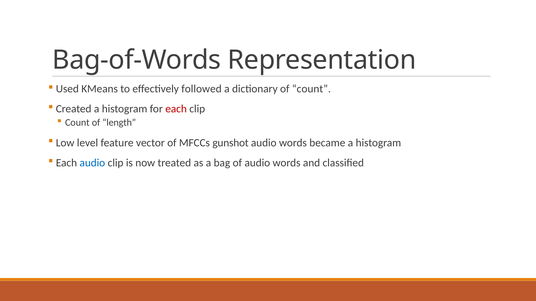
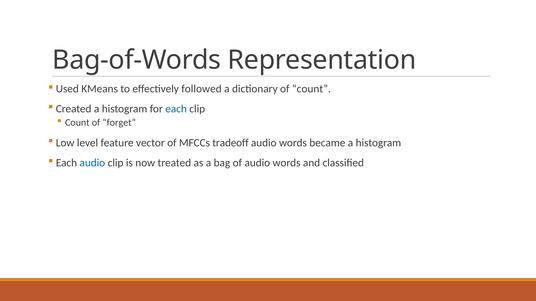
each colour: red -> blue (176, 109)
length: length -> forget (119, 123)
gunshot: gunshot -> tradeoff (231, 143)
